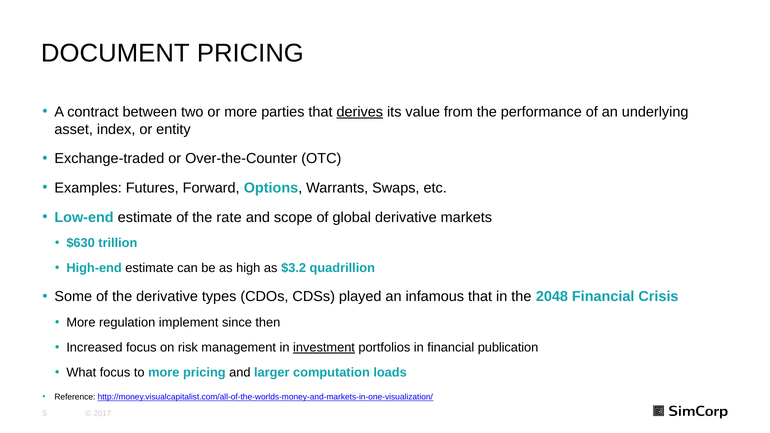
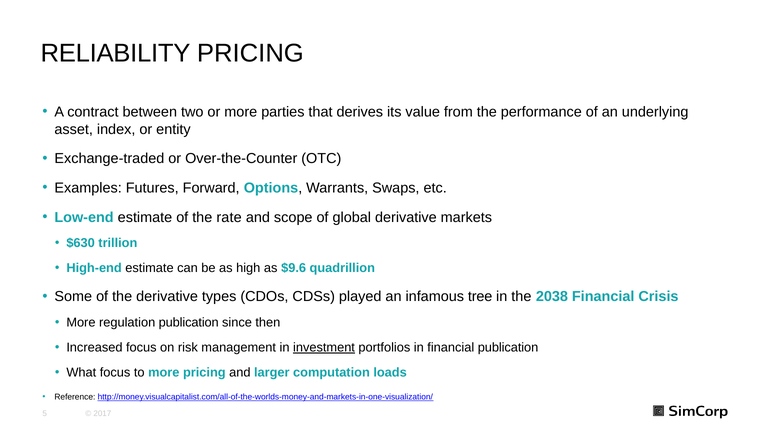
DOCUMENT: DOCUMENT -> RELIABILITY (115, 53)
derives underline: present -> none (360, 112)
$3.2: $3.2 -> $9.6 (294, 268)
infamous that: that -> tree (480, 297)
2048: 2048 -> 2038 (552, 297)
regulation implement: implement -> publication (189, 323)
